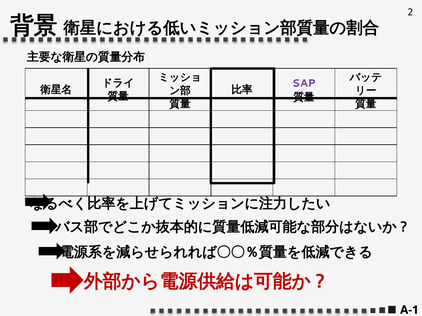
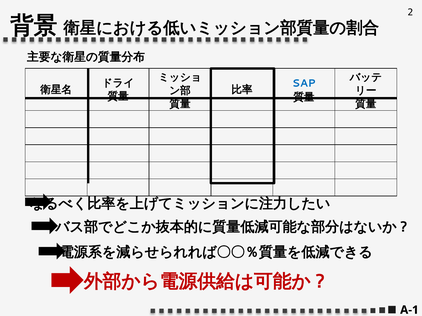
SAP colour: purple -> blue (304, 84)
